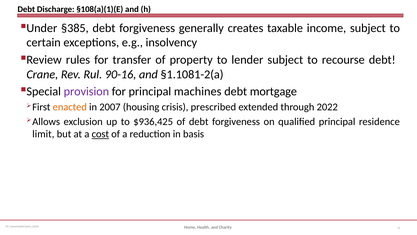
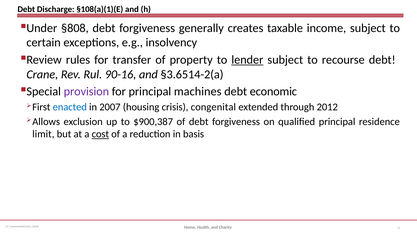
§385: §385 -> §808 (75, 28)
lender underline: none -> present (247, 60)
§1.1081-2(a: §1.1081-2(a -> §3.6514-2(a (192, 74)
mortgage: mortgage -> economic (273, 91)
enacted colour: orange -> blue (70, 107)
prescribed: prescribed -> congenital (213, 107)
2022: 2022 -> 2012 (327, 107)
$936,425: $936,425 -> $900,387 (153, 121)
